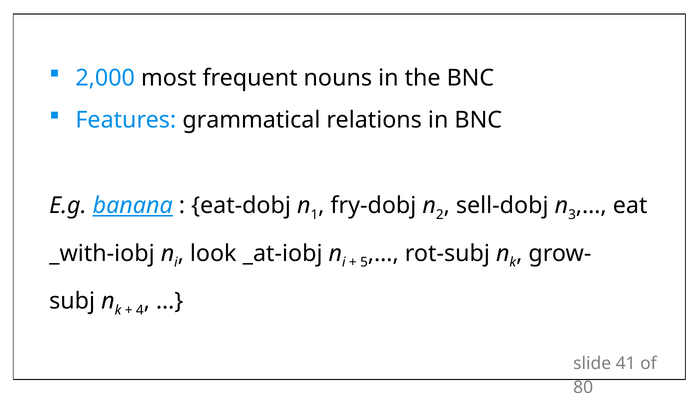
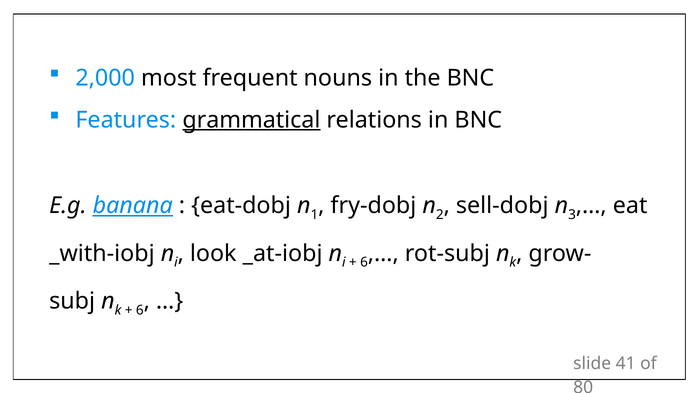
grammatical underline: none -> present (251, 120)
5: 5 -> 6 (364, 263)
4: 4 -> 6 (140, 310)
